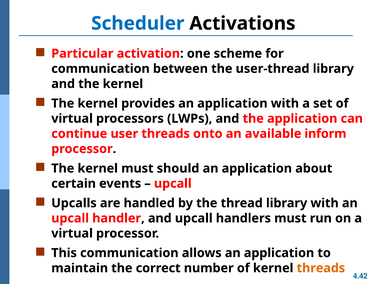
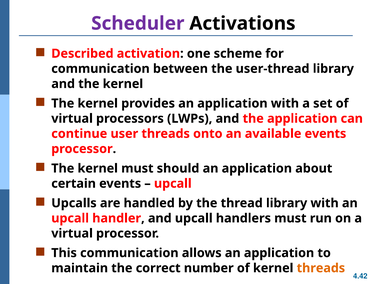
Scheduler colour: blue -> purple (138, 23)
Particular: Particular -> Described (82, 53)
available inform: inform -> events (325, 133)
